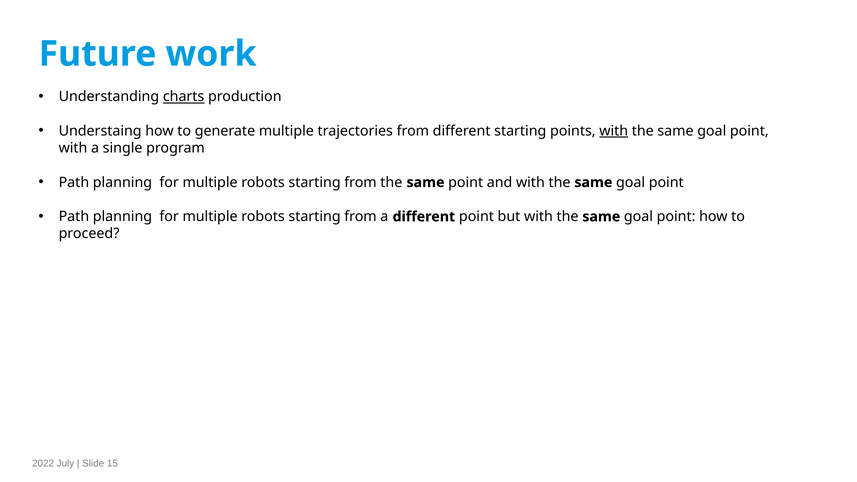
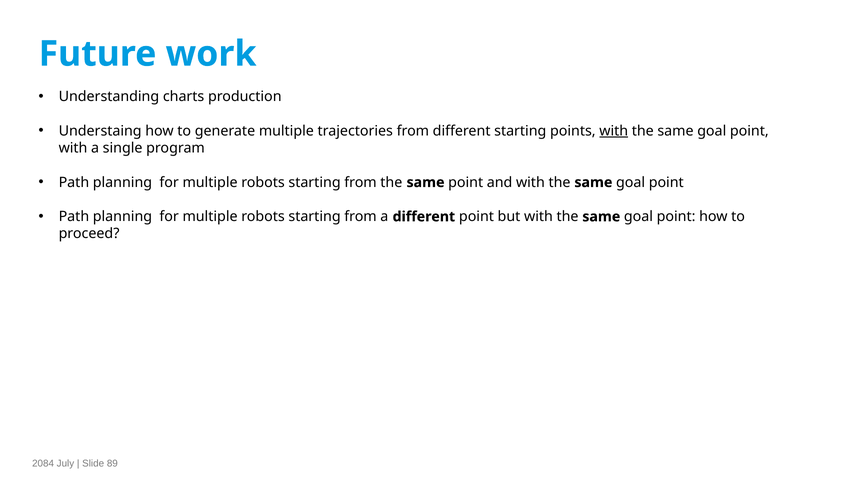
charts underline: present -> none (184, 97)
2022: 2022 -> 2084 (43, 464)
15: 15 -> 89 (112, 464)
